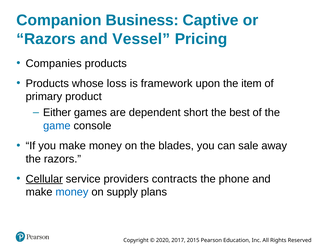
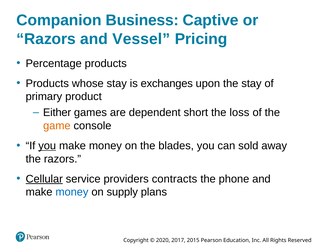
Companies: Companies -> Percentage (54, 63)
whose loss: loss -> stay (117, 83)
framework: framework -> exchanges (167, 83)
the item: item -> stay (251, 83)
best: best -> loss (239, 112)
game colour: blue -> orange (57, 126)
you underline: none -> present (47, 146)
sale: sale -> sold (248, 146)
